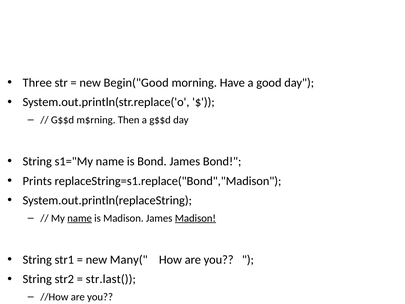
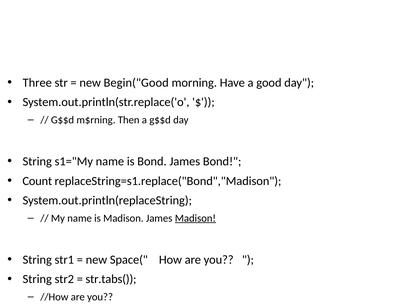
Prints: Prints -> Count (37, 181)
name underline: present -> none (80, 218)
Many(: Many( -> Space( (129, 259)
str.last(: str.last( -> str.tabs( (111, 279)
